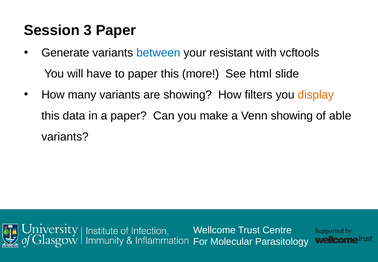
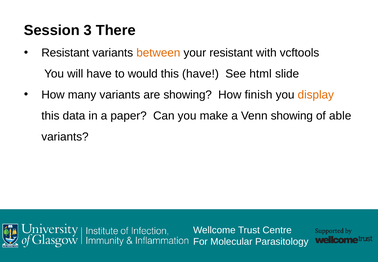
3 Paper: Paper -> There (116, 30)
Generate: Generate -> Resistant (65, 53)
between colour: blue -> orange (158, 53)
to paper: paper -> would (143, 74)
this more: more -> have (200, 74)
filters: filters -> finish (259, 95)
